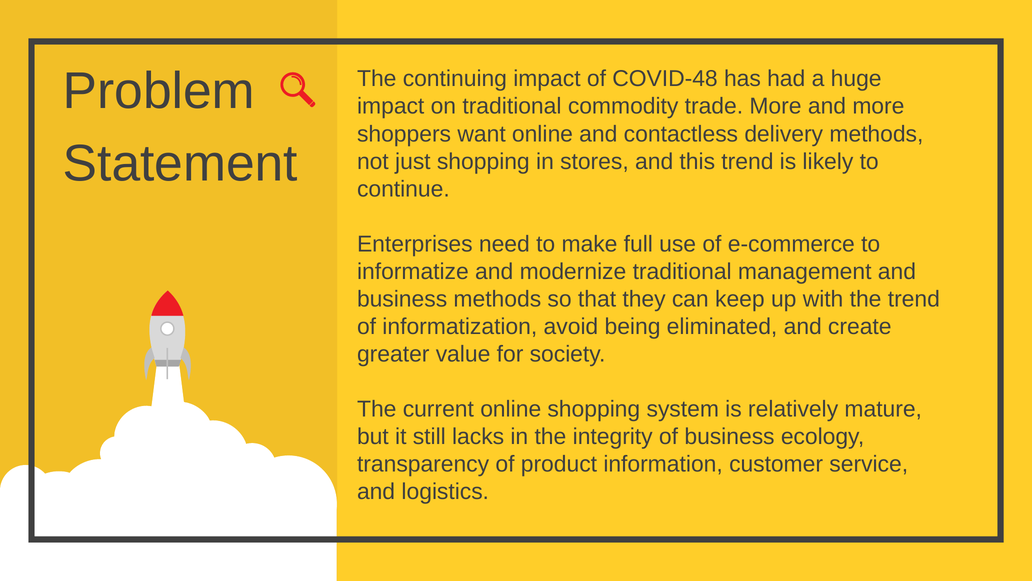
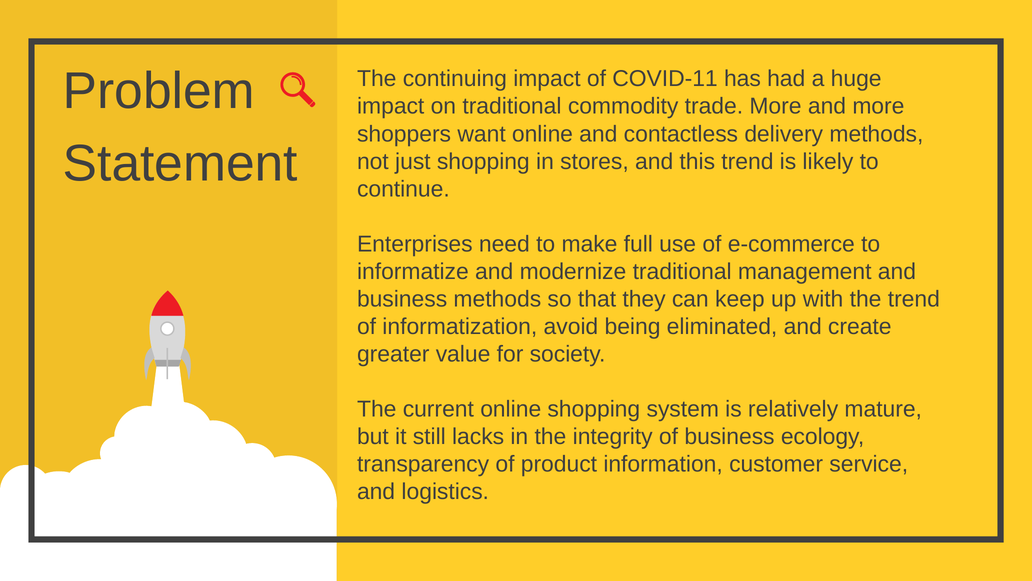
COVID-48: COVID-48 -> COVID-11 (665, 79)
